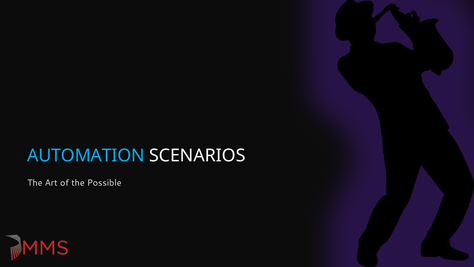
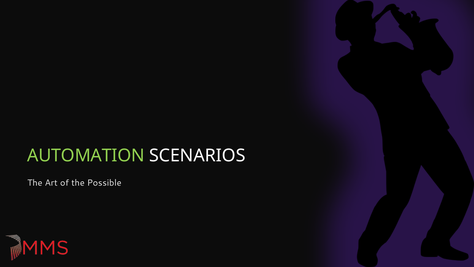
AUTOMATION colour: light blue -> light green (86, 156)
